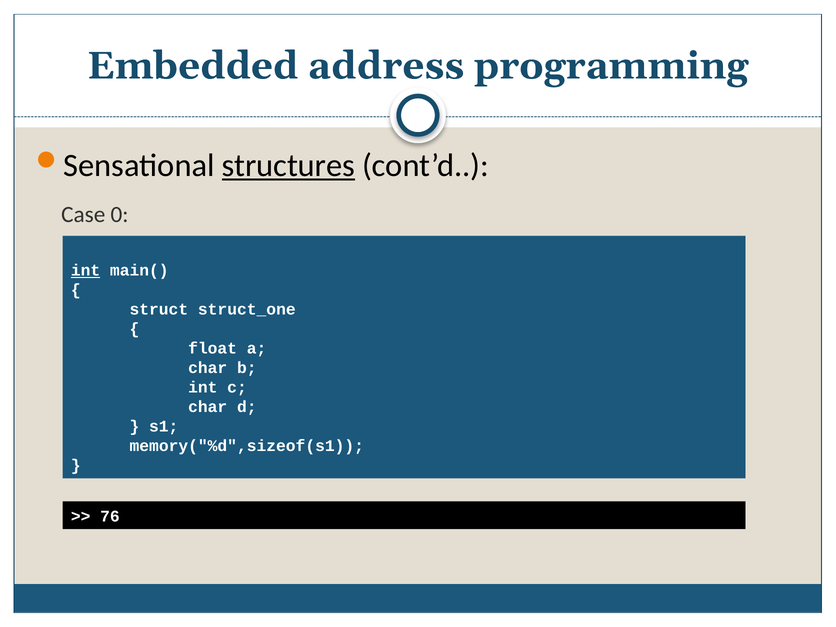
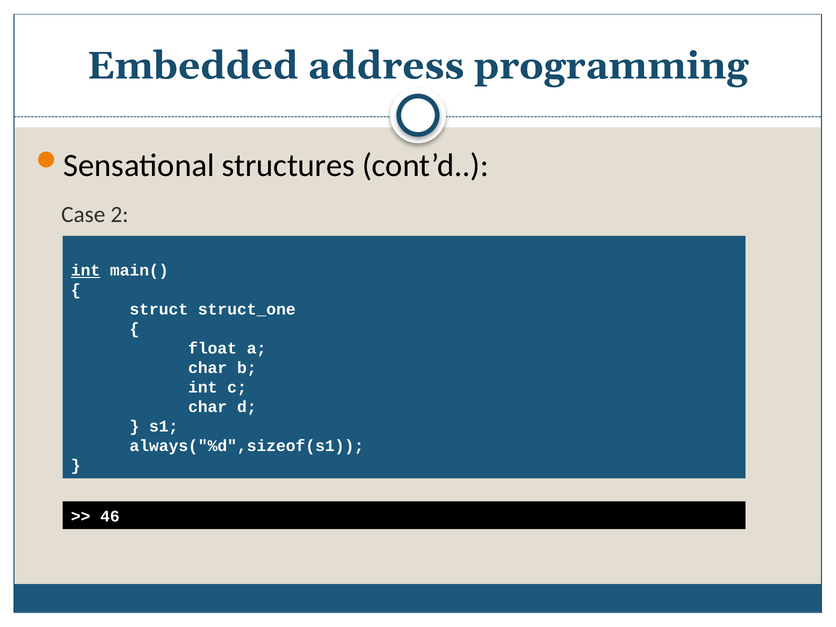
structures underline: present -> none (288, 165)
0: 0 -> 2 (120, 215)
memory("%d",sizeof(s1: memory("%d",sizeof(s1 -> always("%d",sizeof(s1 (247, 446)
76: 76 -> 46 (110, 516)
